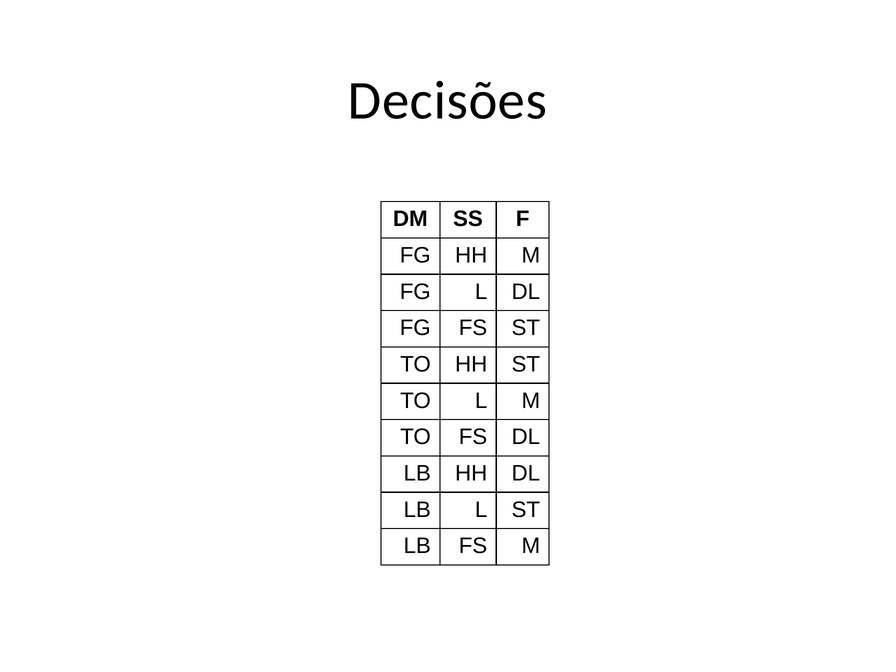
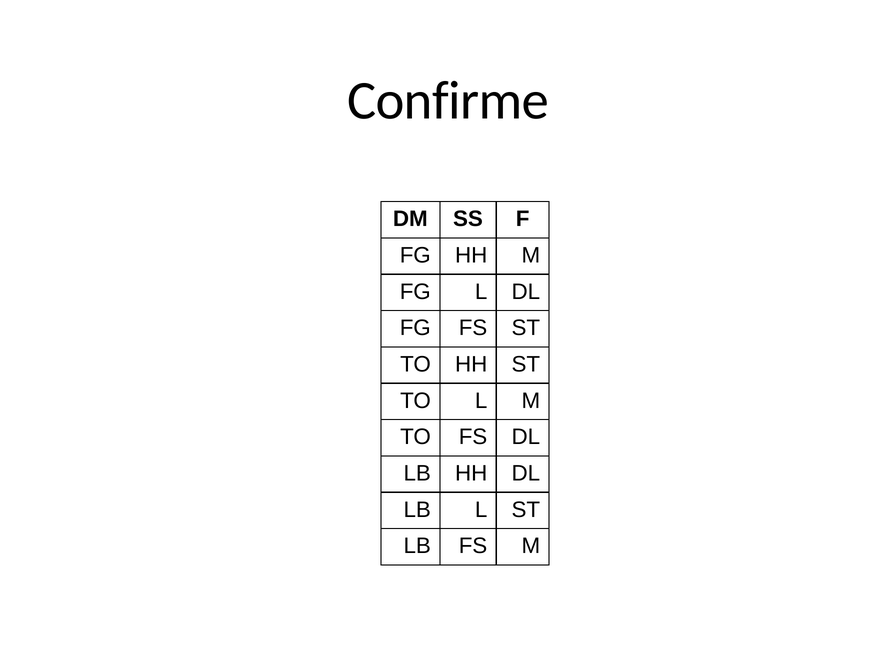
Decisões: Decisões -> Confirme (448, 101)
